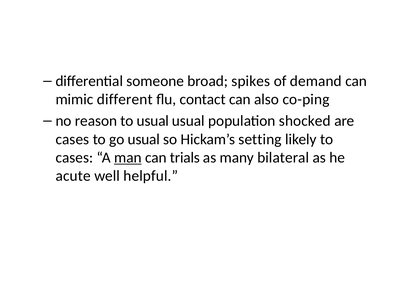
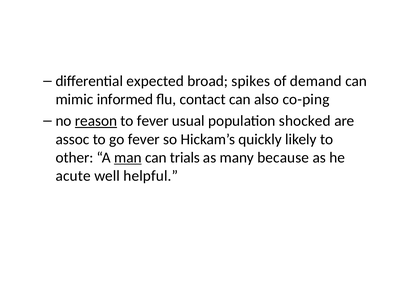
someone: someone -> expected (155, 81)
different: different -> informed (125, 99)
reason underline: none -> present (96, 121)
to usual: usual -> fever (153, 121)
cases: cases -> assoc (72, 139)
go usual: usual -> fever (144, 139)
setting: setting -> quickly (260, 139)
cases: cases -> other (74, 157)
bilateral: bilateral -> because (283, 157)
